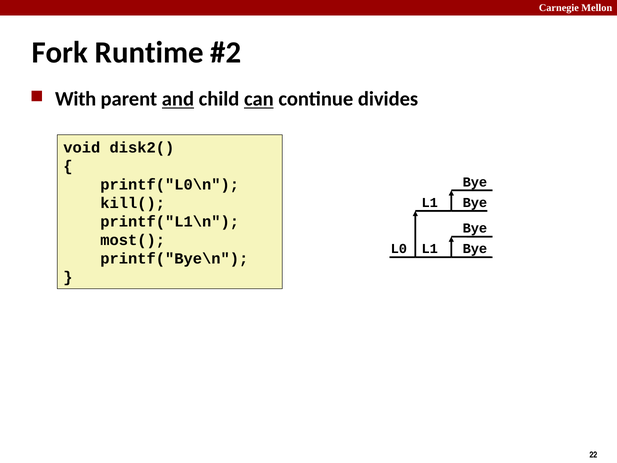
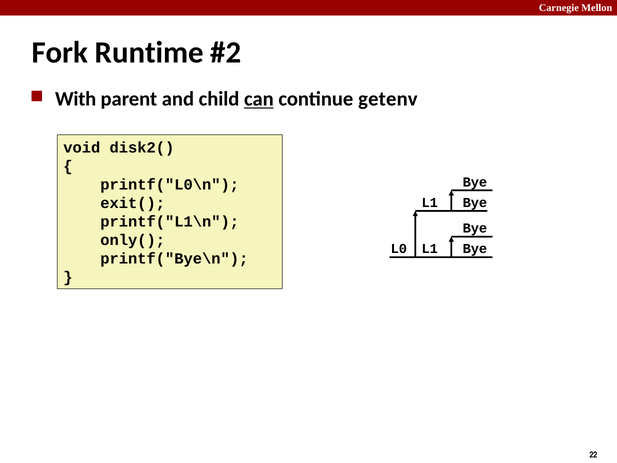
and underline: present -> none (178, 99)
divides: divides -> getenv (388, 99)
kill(: kill( -> exit( (133, 203)
most(: most( -> only( (133, 240)
